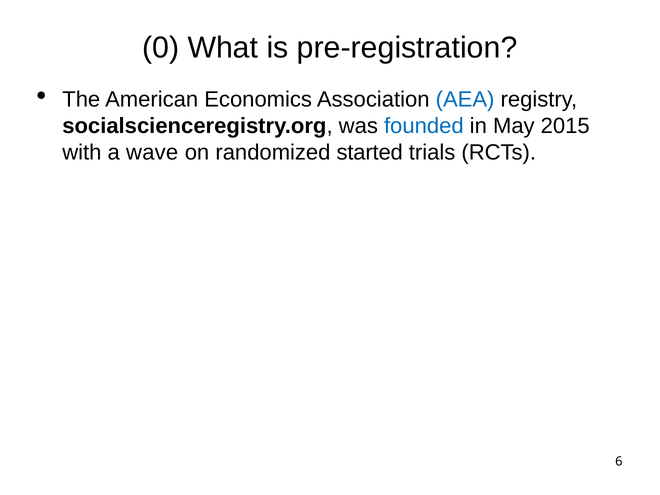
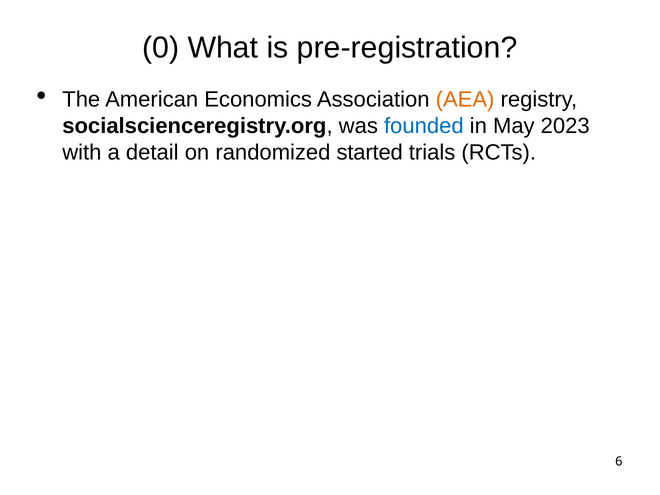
AEA colour: blue -> orange (465, 100)
2015: 2015 -> 2023 (565, 126)
wave: wave -> detail (152, 152)
